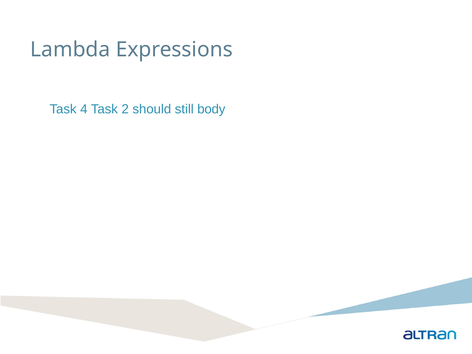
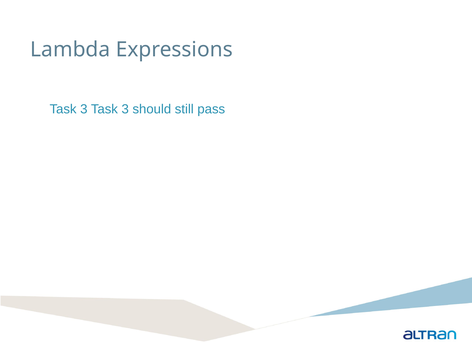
4: 4 -> 3 (84, 109)
2: 2 -> 3 (125, 109)
body: body -> pass (211, 109)
